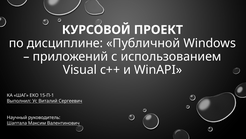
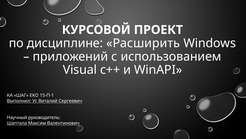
Публичной: Публичной -> Расширить (143, 43)
